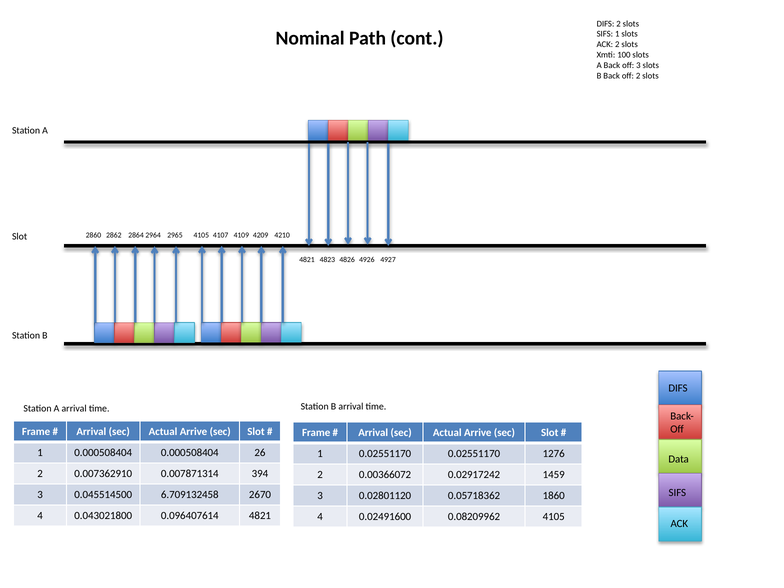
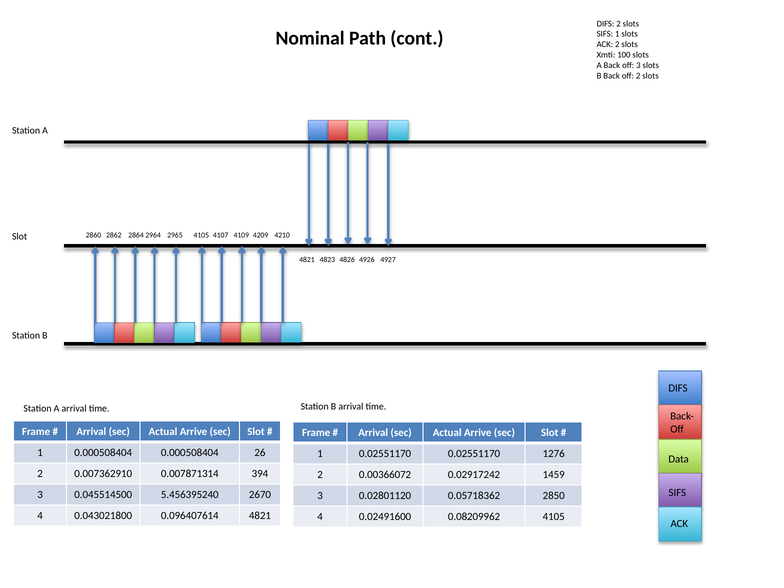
6.709132458: 6.709132458 -> 5.456395240 (190, 495)
1860: 1860 -> 2850 (554, 496)
